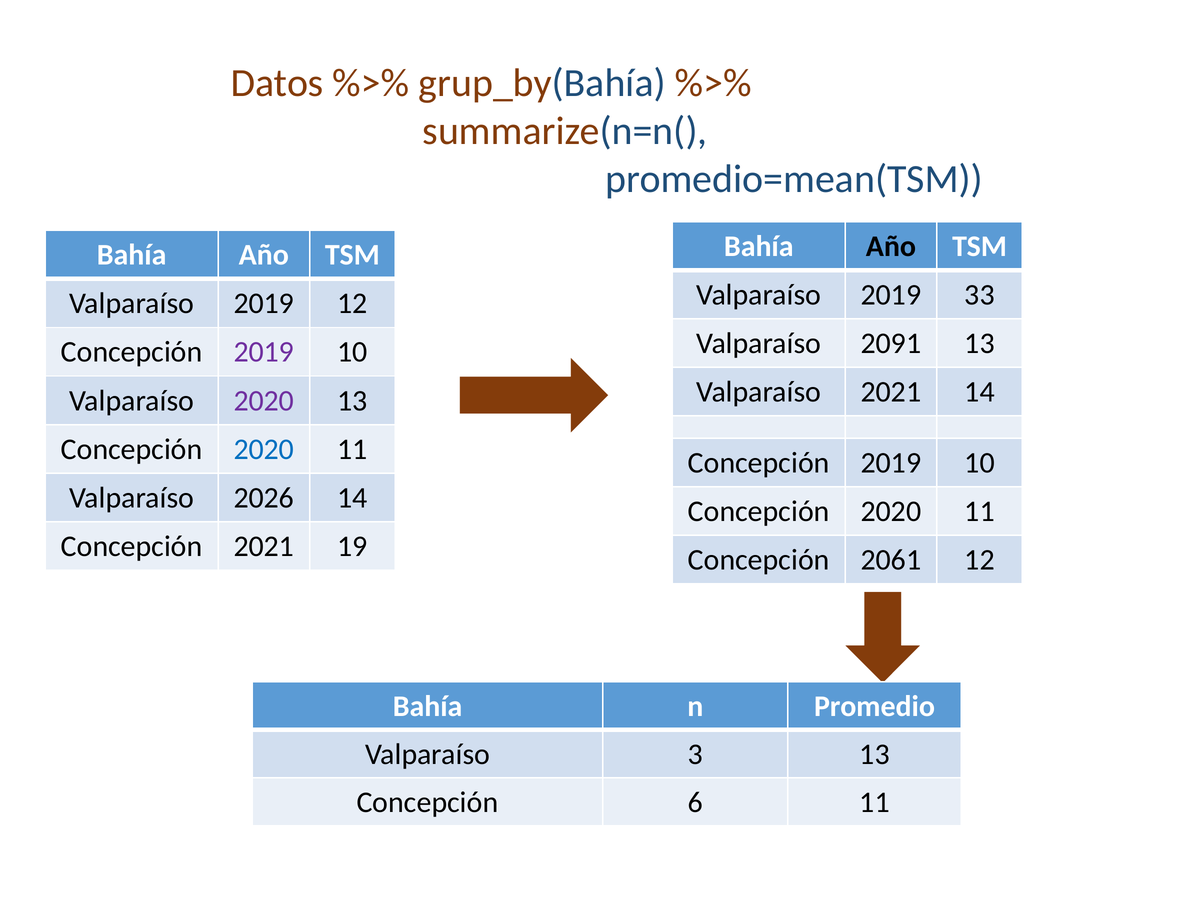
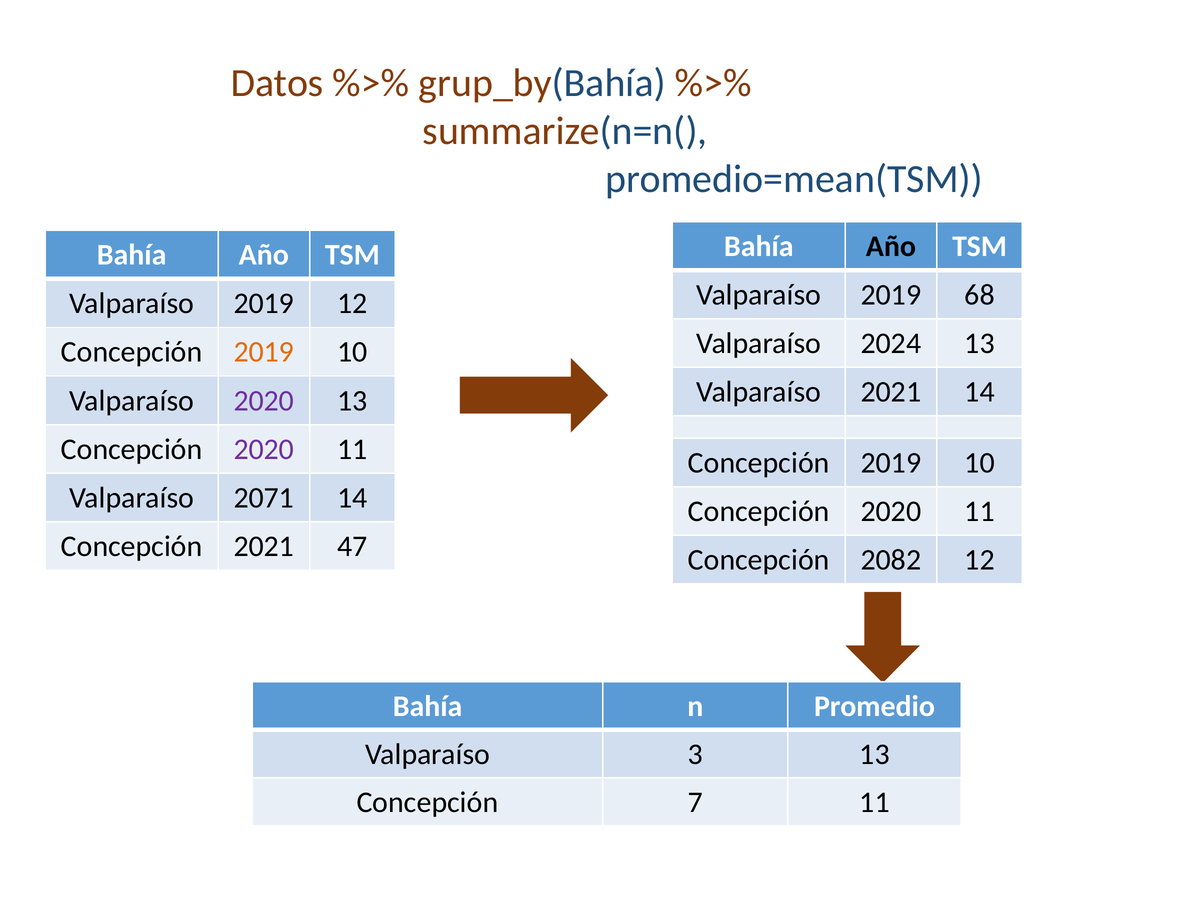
33: 33 -> 68 (980, 295)
2091: 2091 -> 2024 (891, 343)
2019 colour: purple -> orange (264, 352)
2020 colour: blue -> purple (264, 449)
2026: 2026 -> 2071 (264, 498)
19: 19 -> 47 (352, 546)
2061: 2061 -> 2082 (891, 560)
6: 6 -> 7 (695, 802)
